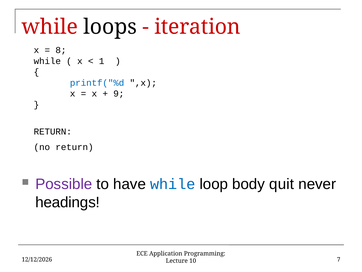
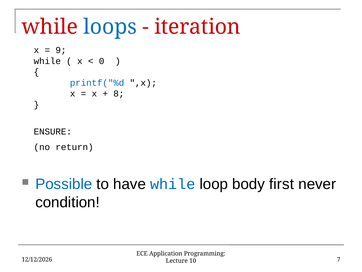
loops colour: black -> blue (110, 27)
8: 8 -> 9 (61, 50)
1: 1 -> 0 (102, 61)
9: 9 -> 8 (119, 93)
RETURN: RETURN -> ENSURE (53, 132)
Possible colour: purple -> blue (64, 184)
quit: quit -> first (282, 184)
headings: headings -> condition (68, 202)
